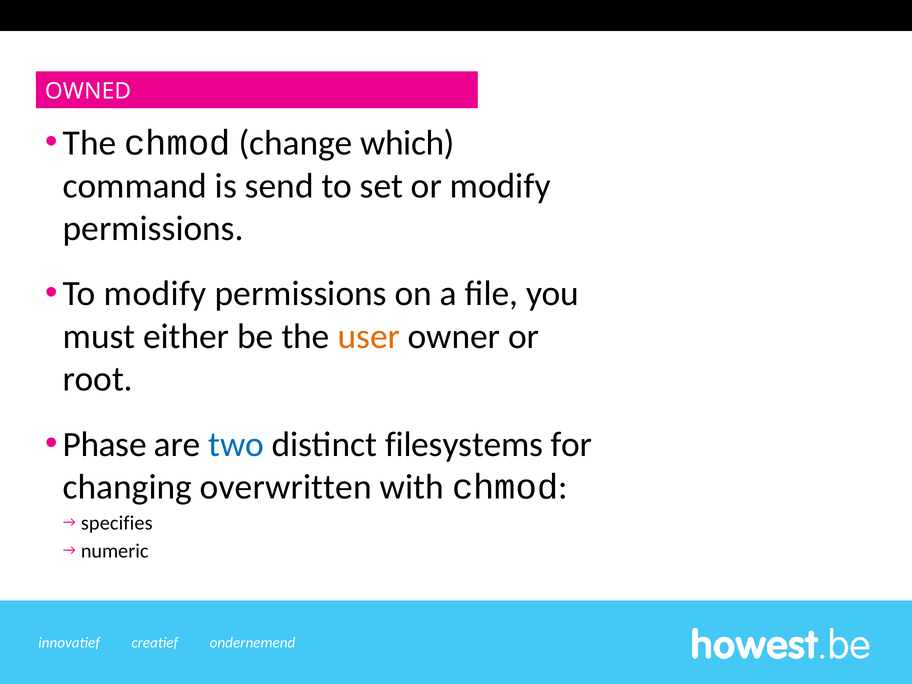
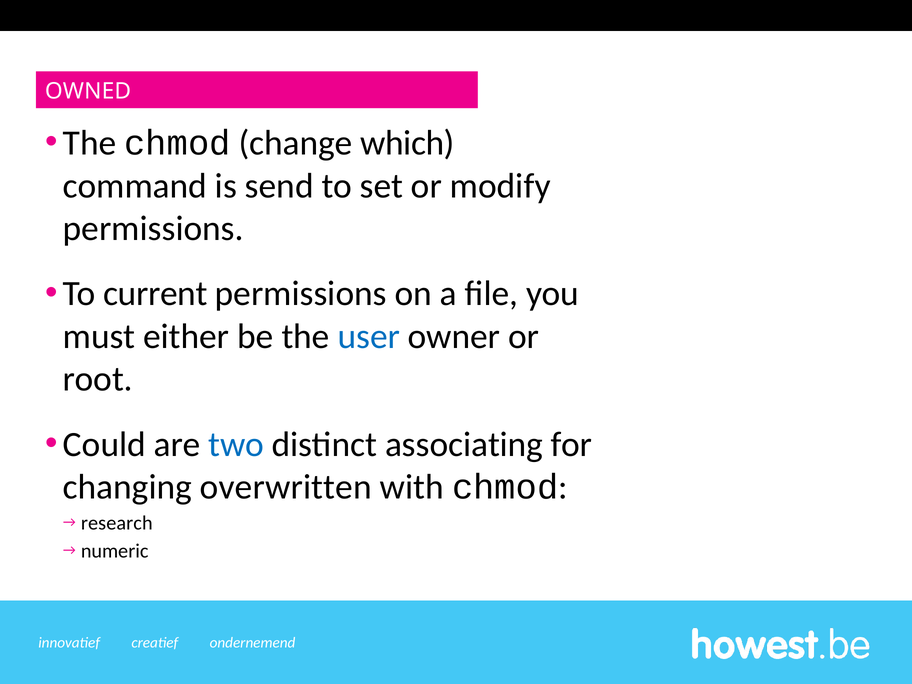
To modify: modify -> current (155, 294)
user colour: orange -> blue (369, 336)
Phase: Phase -> Could (104, 444)
filesystems: filesystems -> associating (464, 444)
specifies: specifies -> research (117, 523)
